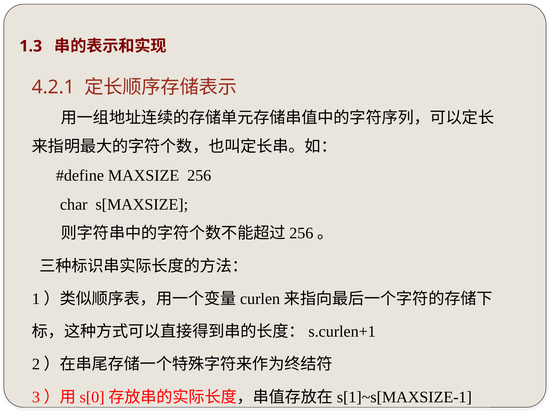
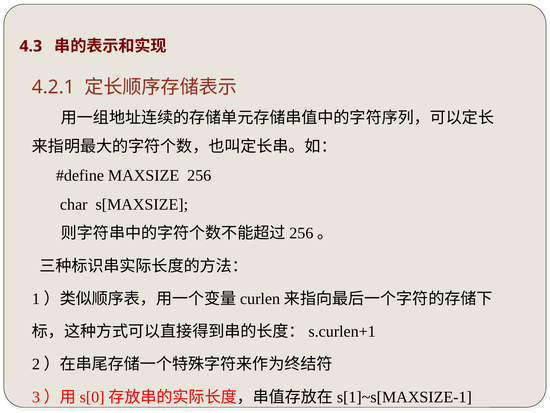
1.3: 1.3 -> 4.3 (31, 46)
